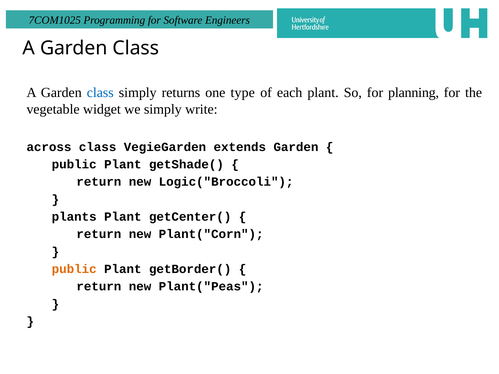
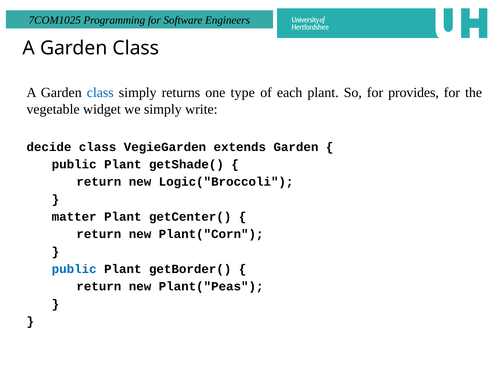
planning: planning -> provides (414, 93)
across: across -> decide (49, 147)
plants: plants -> matter (74, 217)
public colour: orange -> blue (74, 269)
